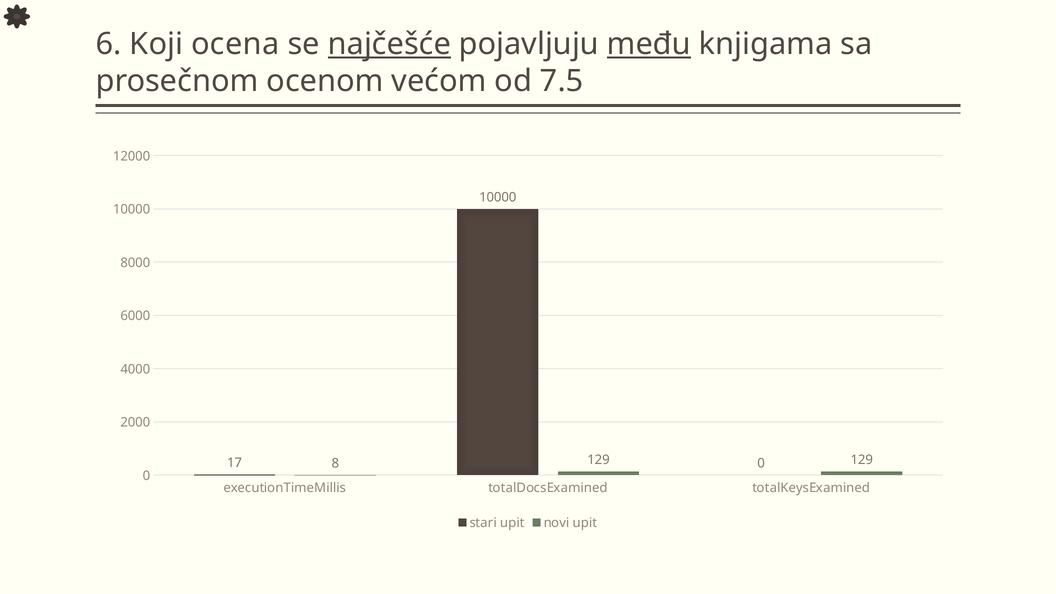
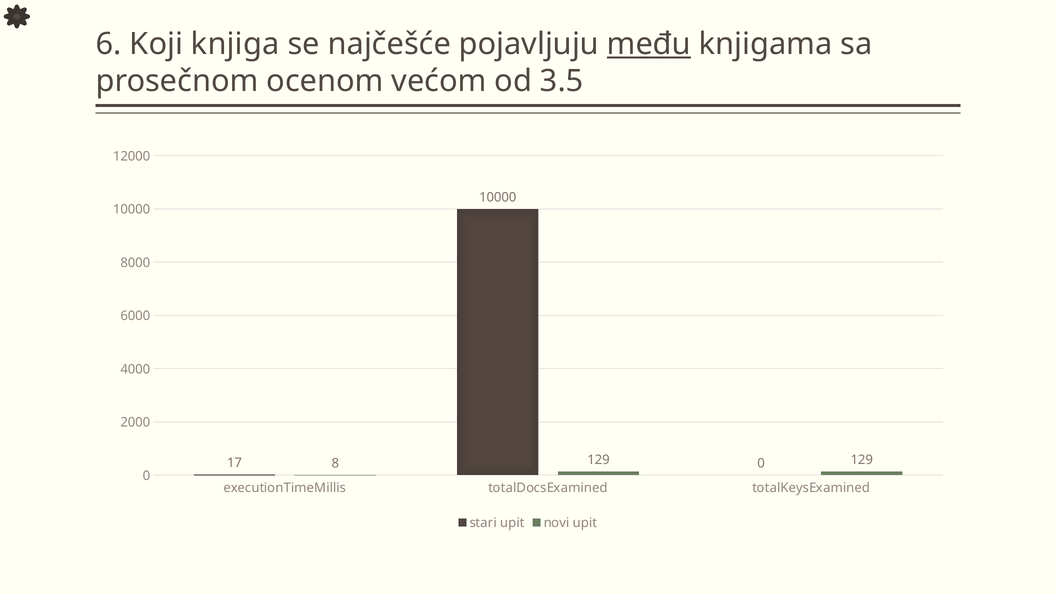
ocena: ocena -> knjiga (235, 44)
najčešće underline: present -> none (389, 44)
7.5: 7.5 -> 3.5 (562, 81)
